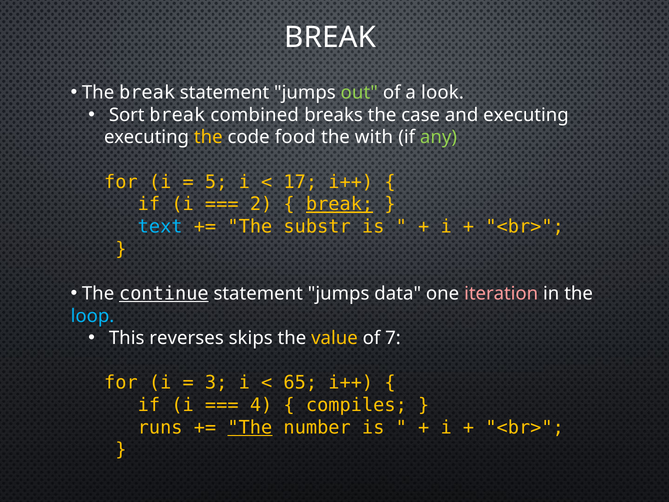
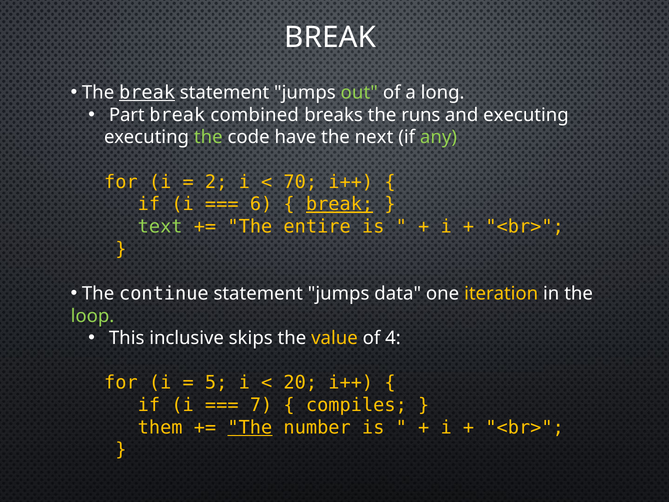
break underline: none -> present (147, 93)
look: look -> long (443, 93)
Sort: Sort -> Part (127, 115)
case: case -> runs (421, 115)
the colour: yellow -> light green (208, 137)
food: food -> have (295, 137)
with: with -> next (374, 137)
5: 5 -> 2 (216, 182)
17: 17 -> 70 (300, 182)
2: 2 -> 6 (261, 204)
text colour: light blue -> light green (160, 226)
substr: substr -> entire (317, 226)
continue underline: present -> none (164, 293)
iteration colour: pink -> yellow (501, 293)
loop colour: light blue -> light green (93, 316)
reverses: reverses -> inclusive (187, 338)
7: 7 -> 4 (393, 338)
3: 3 -> 5 (216, 383)
65: 65 -> 20 (300, 383)
4: 4 -> 7 (261, 405)
runs: runs -> them (160, 427)
